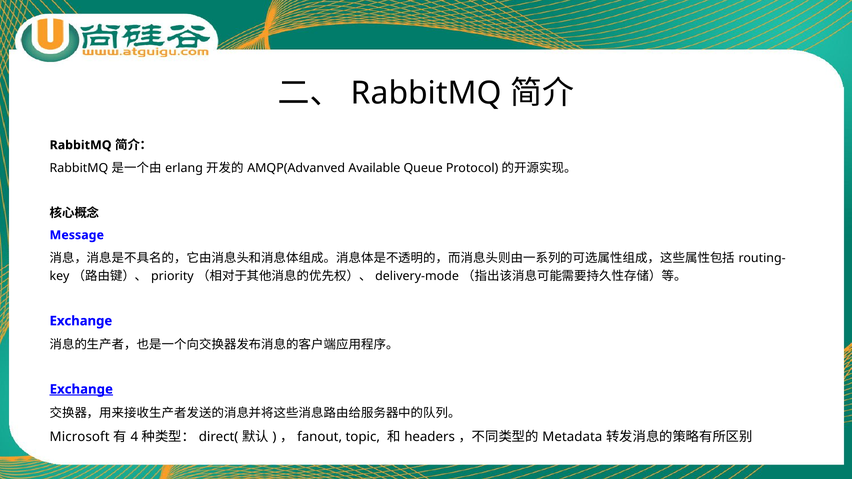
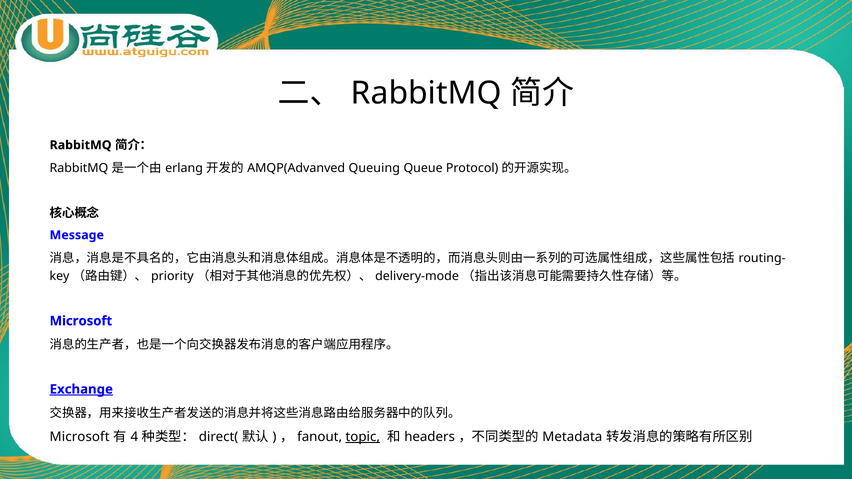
Available: Available -> Queuing (374, 168)
Exchange: Exchange -> Microsoft (81, 321)
topic underline: none -> present (363, 437)
